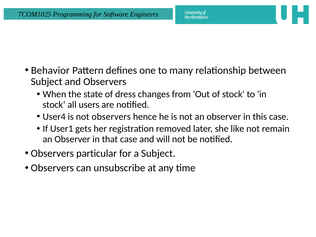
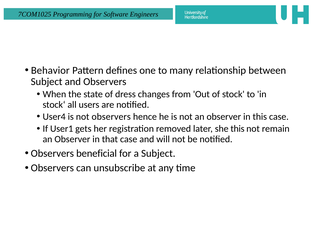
she like: like -> this (237, 129)
particular: particular -> beneficial (97, 153)
